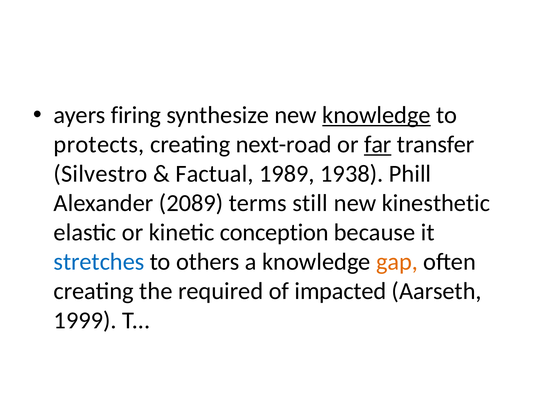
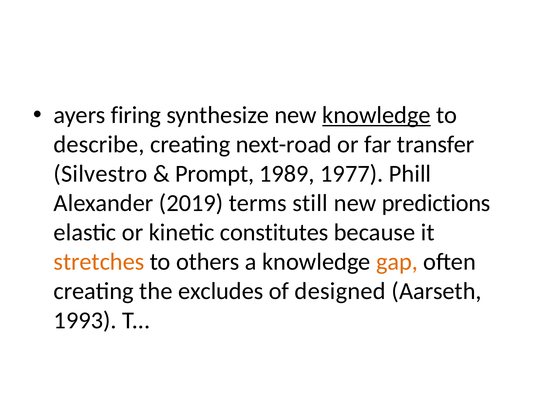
protects: protects -> describe (99, 145)
far underline: present -> none (378, 145)
Factual: Factual -> Prompt (215, 174)
1938: 1938 -> 1977 (352, 174)
2089: 2089 -> 2019 (191, 203)
kinesthetic: kinesthetic -> predictions (436, 203)
conception: conception -> constitutes (274, 233)
stretches colour: blue -> orange (99, 262)
required: required -> excludes (221, 291)
impacted: impacted -> designed (340, 291)
1999: 1999 -> 1993 (85, 321)
